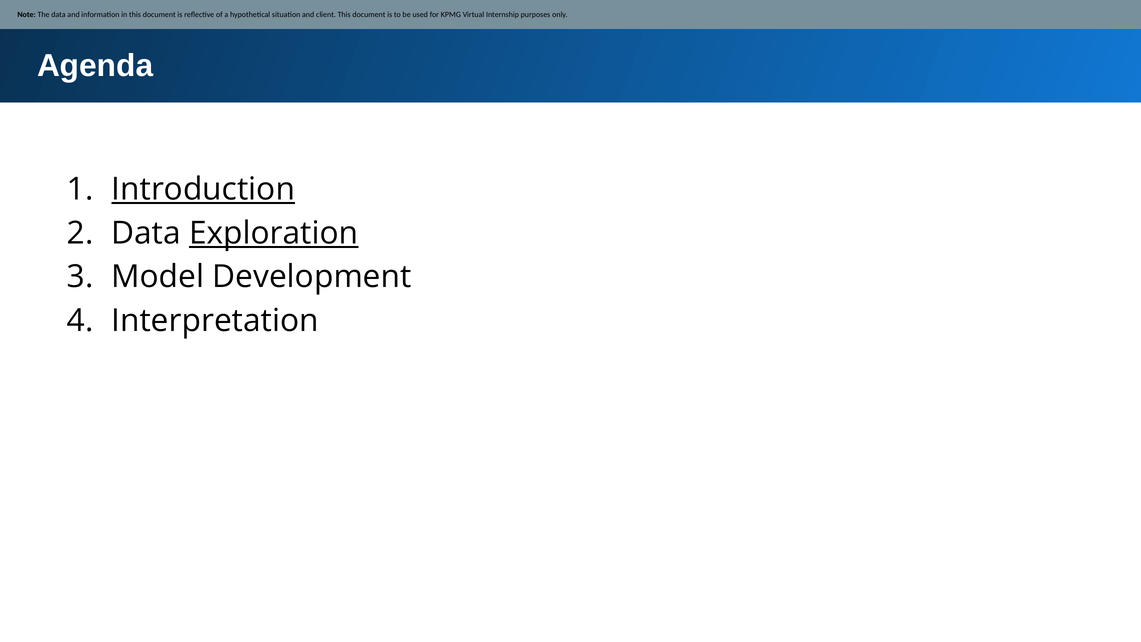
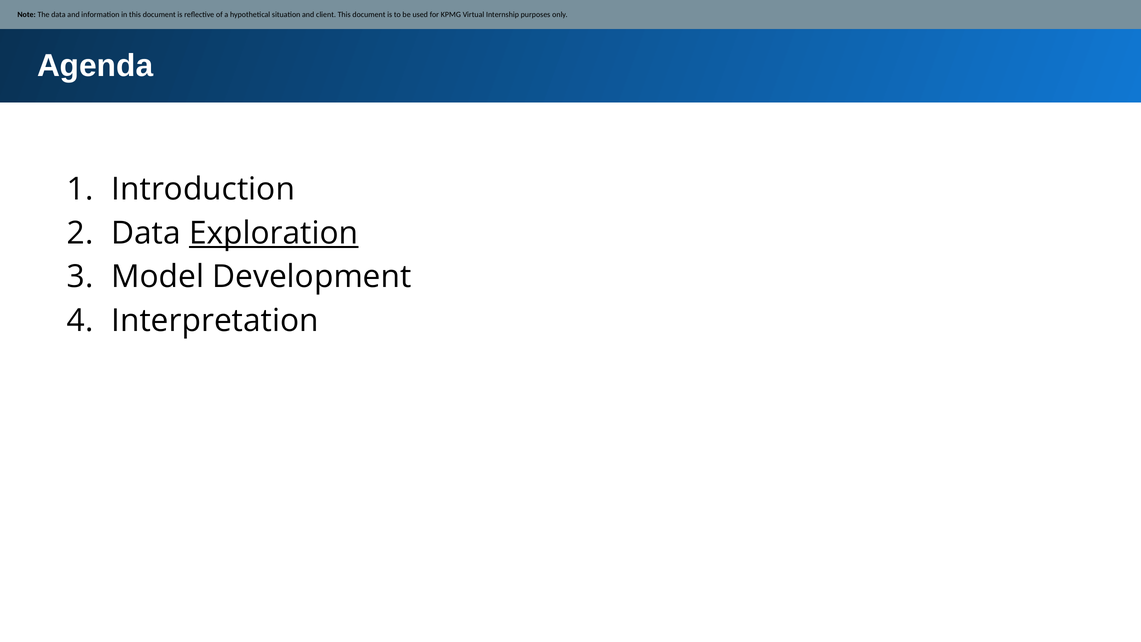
Introduction underline: present -> none (203, 189)
